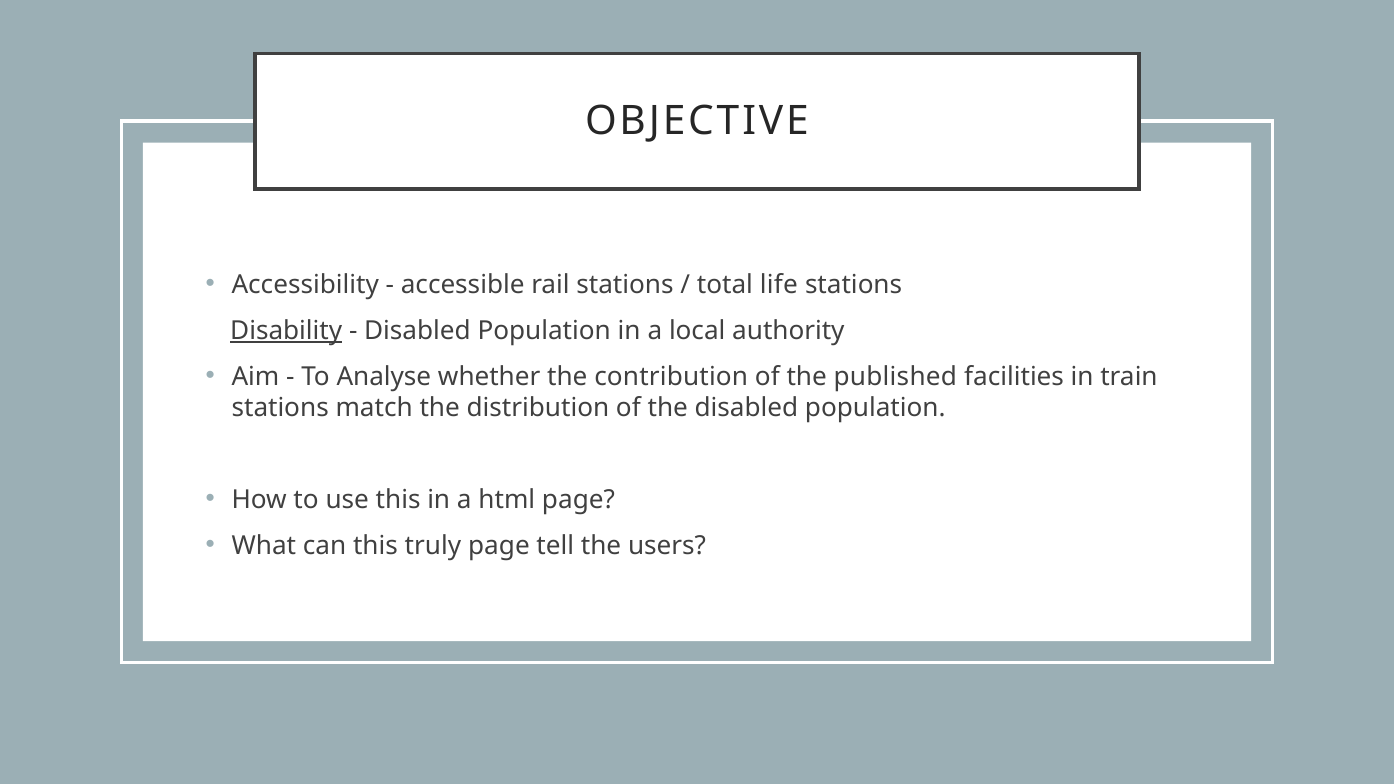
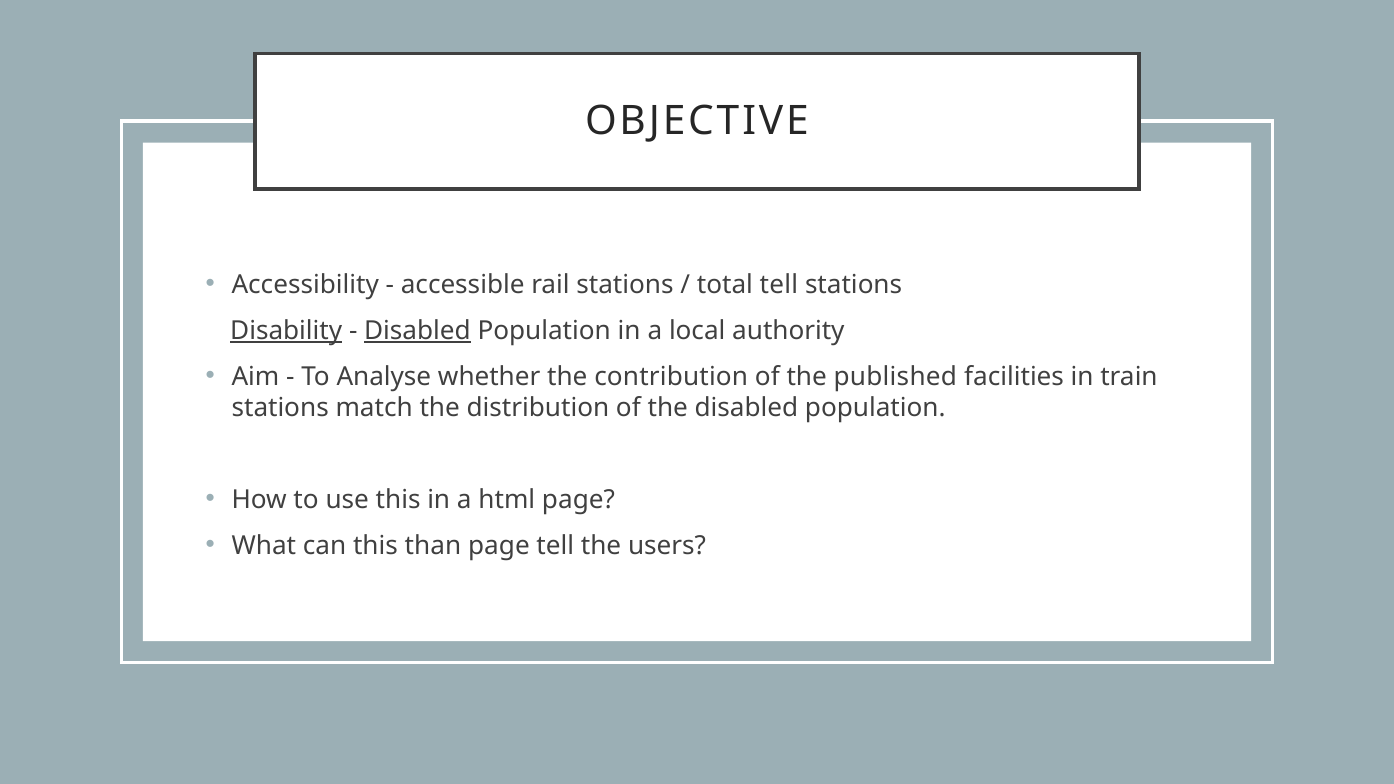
total life: life -> tell (779, 285)
Disabled underline: none -> present (417, 331)
truly: truly -> than (433, 546)
